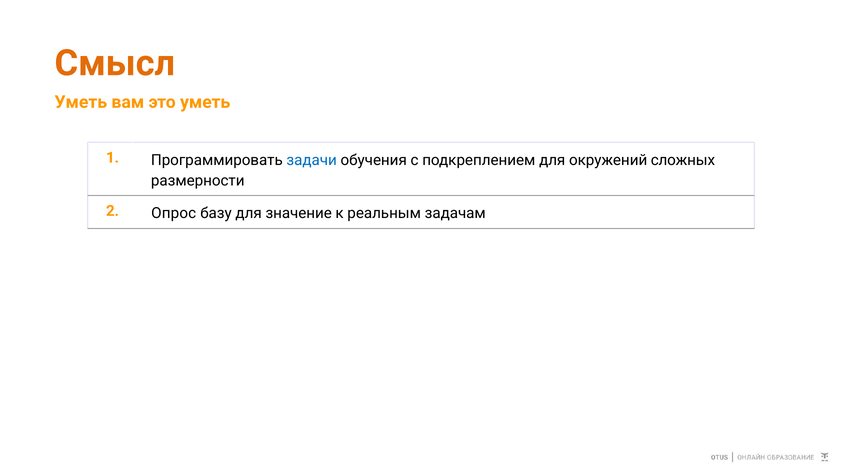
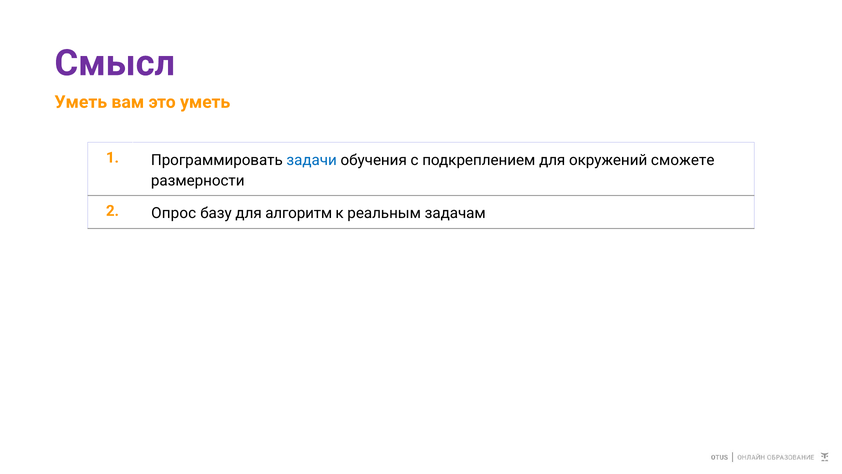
Смысл colour: orange -> purple (115, 63)
сложных: сложных -> сможете (683, 160)
значение: значение -> алгоритм (299, 213)
